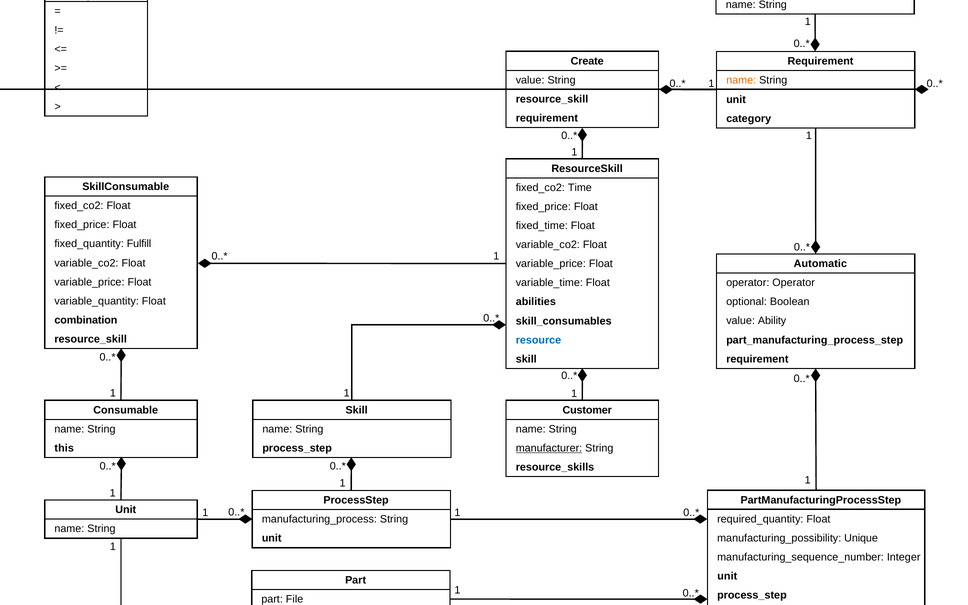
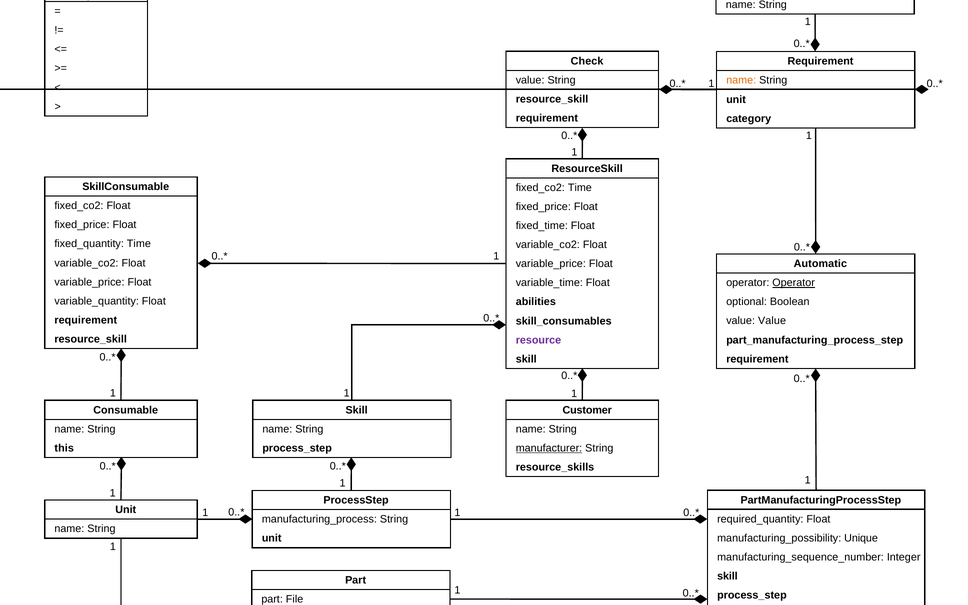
Create: Create -> Check (587, 61)
Fulfill: Fulfill -> Time (139, 244)
Operator underline: none -> present (794, 283)
combination: combination -> requirement (86, 320)
value Ability: Ability -> Value (772, 321)
resource colour: blue -> purple (538, 340)
unit: unit -> skill (727, 576)
